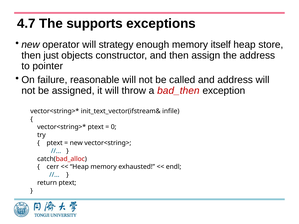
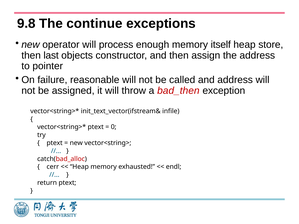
4.7: 4.7 -> 9.8 (26, 24)
supports: supports -> continue (94, 24)
strategy: strategy -> process (116, 45)
just: just -> last (51, 55)
